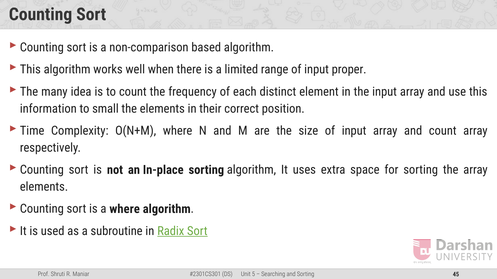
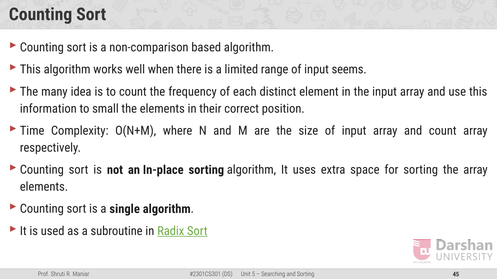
proper: proper -> seems (349, 70)
a where: where -> single (125, 209)
